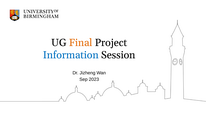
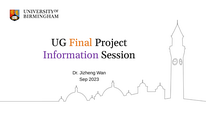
Information colour: blue -> purple (71, 55)
